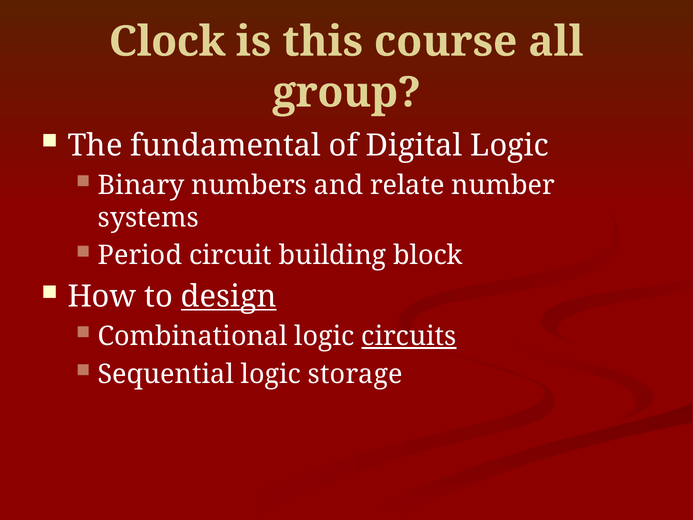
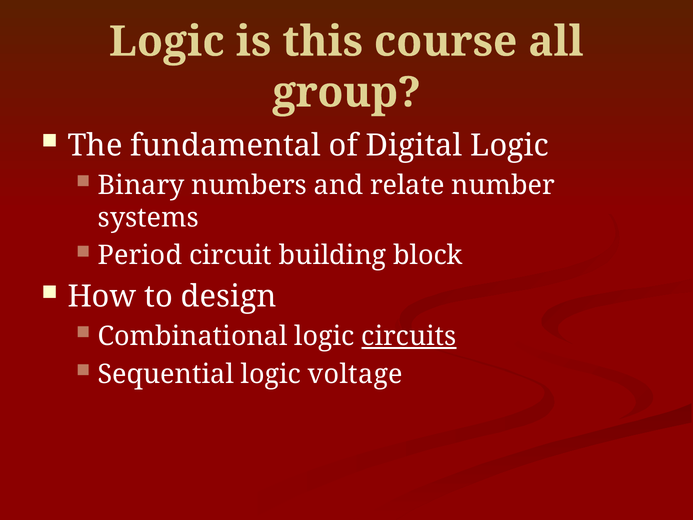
Clock: Clock -> Logic (167, 42)
design underline: present -> none (229, 296)
storage: storage -> voltage (355, 374)
